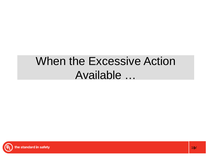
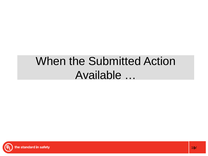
Excessive: Excessive -> Submitted (115, 61)
